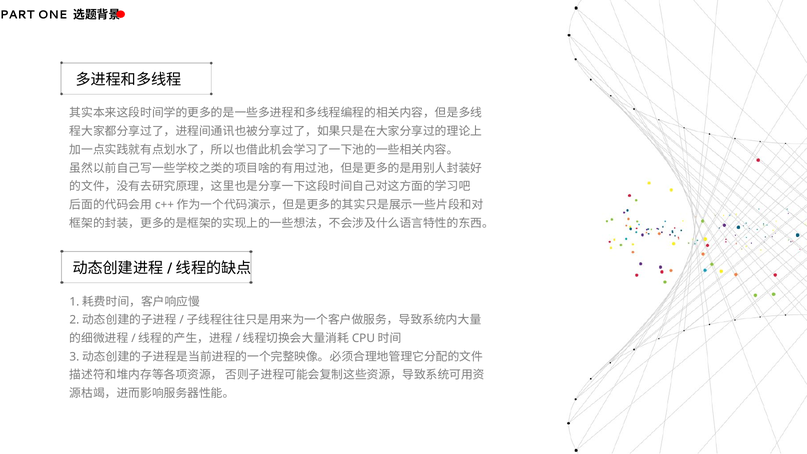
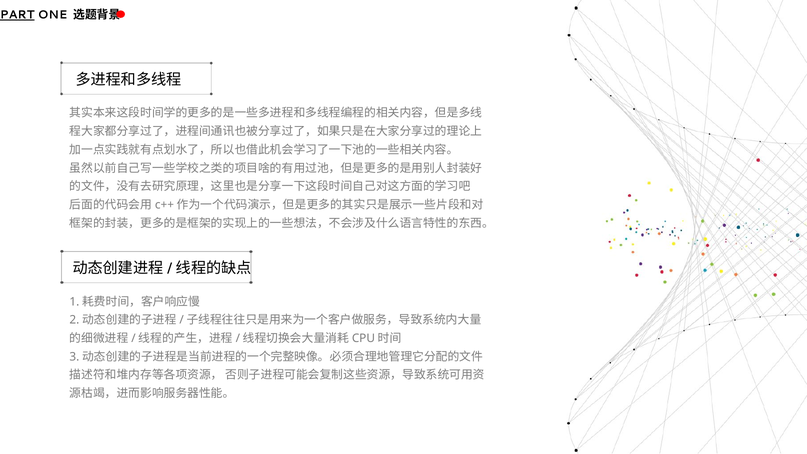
PART underline: none -> present (17, 15)
